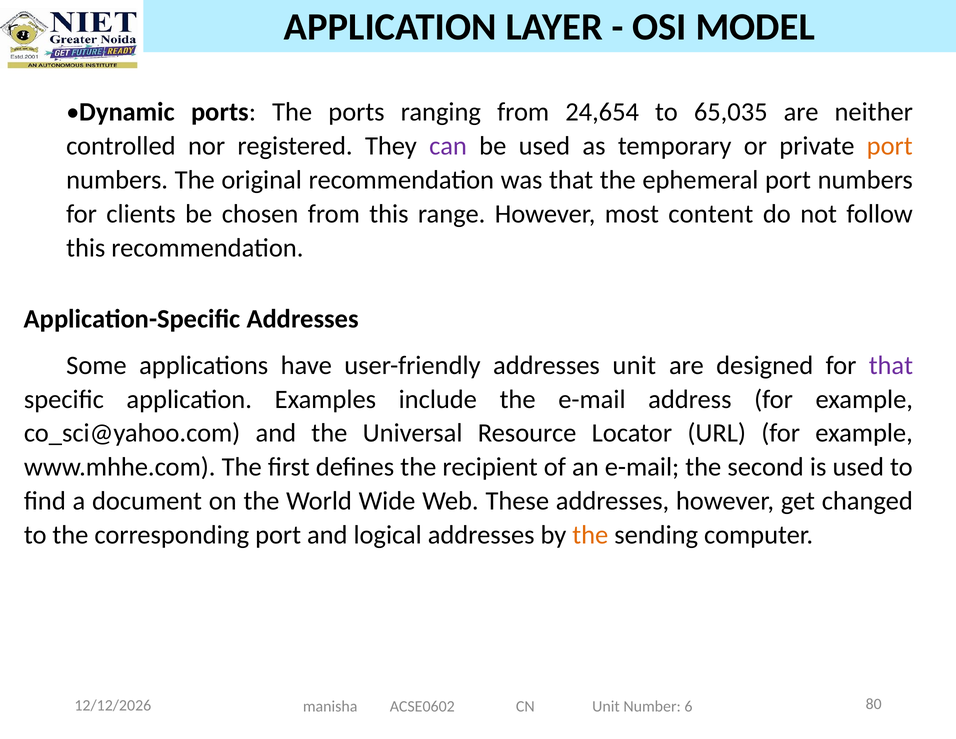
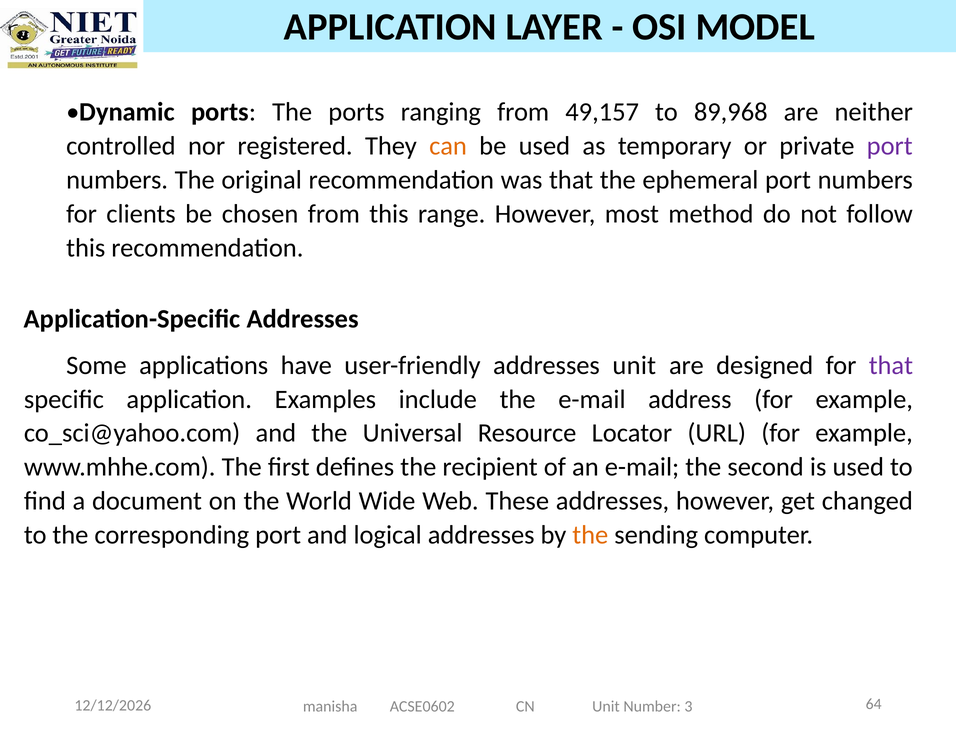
24,654: 24,654 -> 49,157 (602, 112)
65,035: 65,035 -> 89,968 (731, 112)
can colour: purple -> orange (448, 146)
port colour: orange -> purple (890, 146)
content: content -> method (711, 214)
80: 80 -> 64 (874, 704)
6: 6 -> 3 (689, 706)
